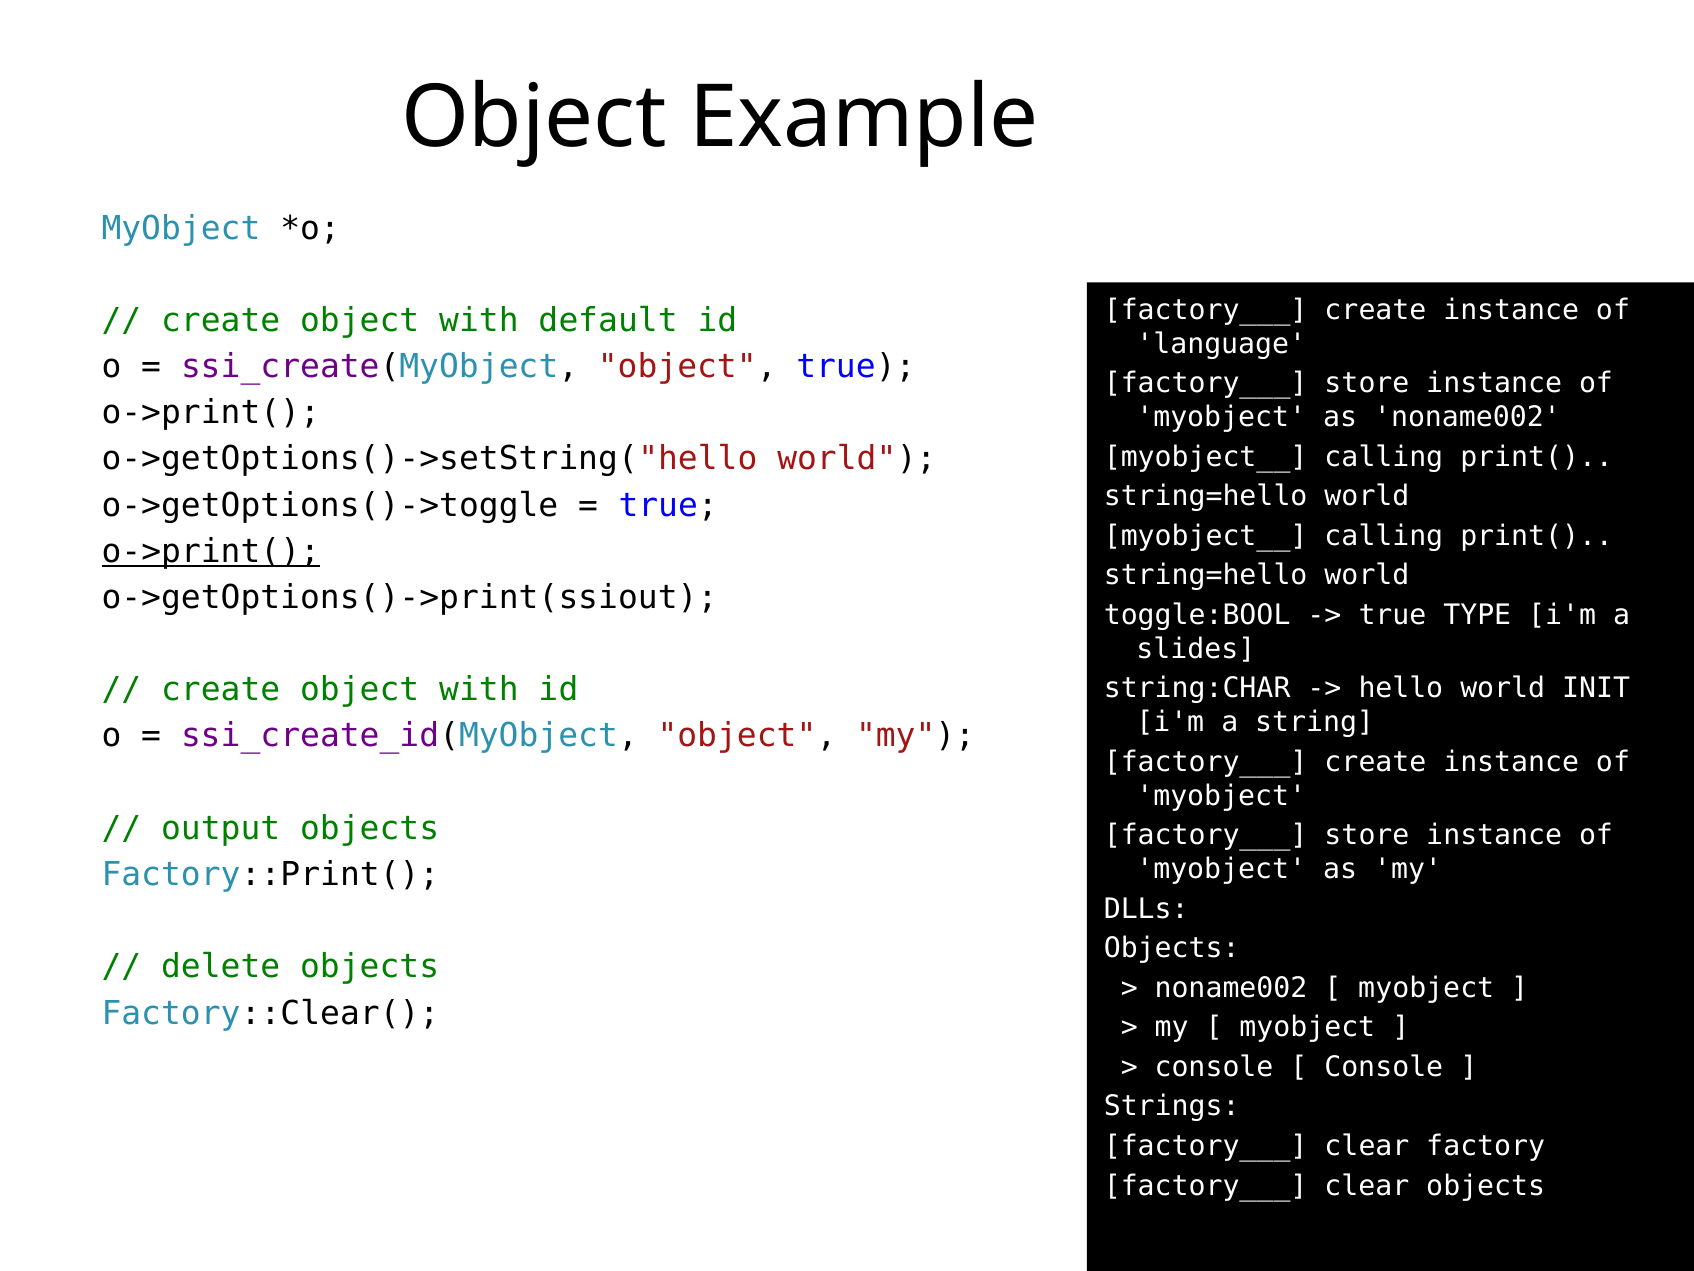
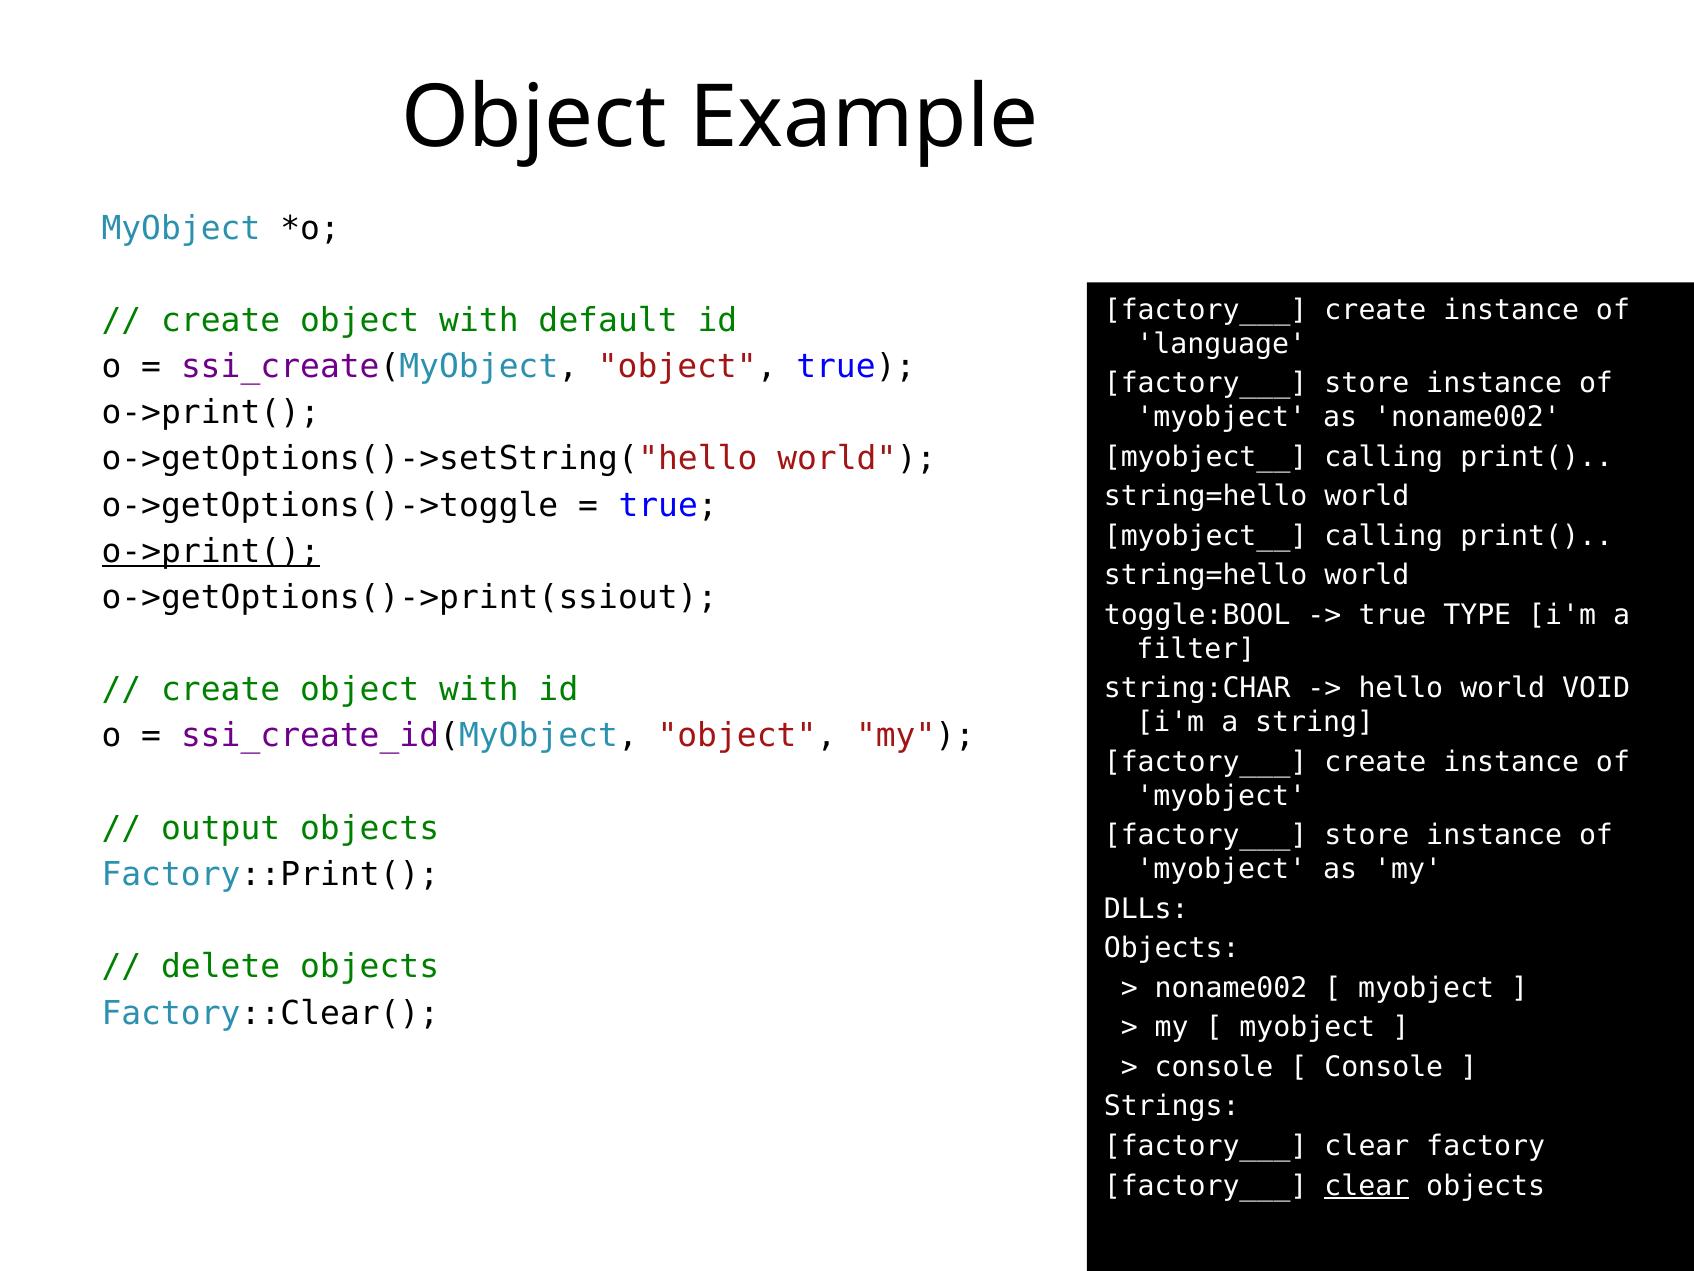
slides: slides -> filter (1196, 649)
INIT: INIT -> VOID (1596, 688)
clear underline: none -> present (1367, 1185)
